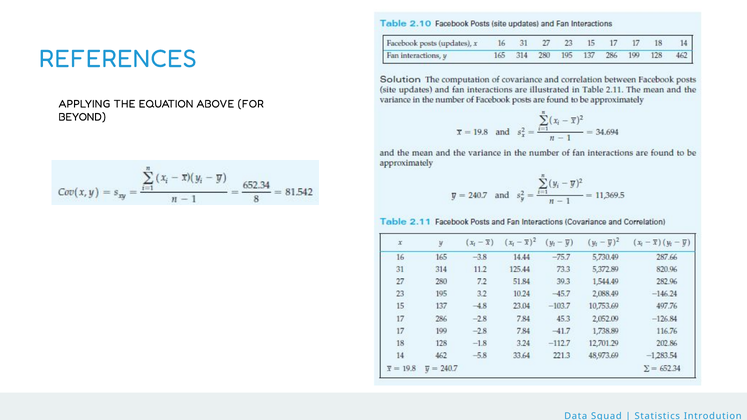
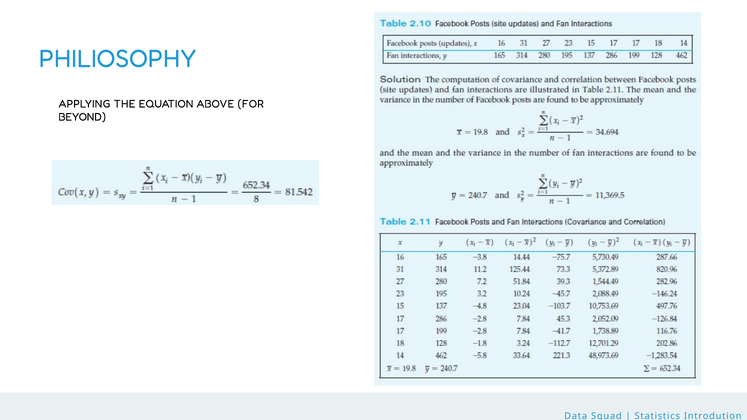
REFERENCES: REFERENCES -> PHILIOSOPHY (118, 59)
